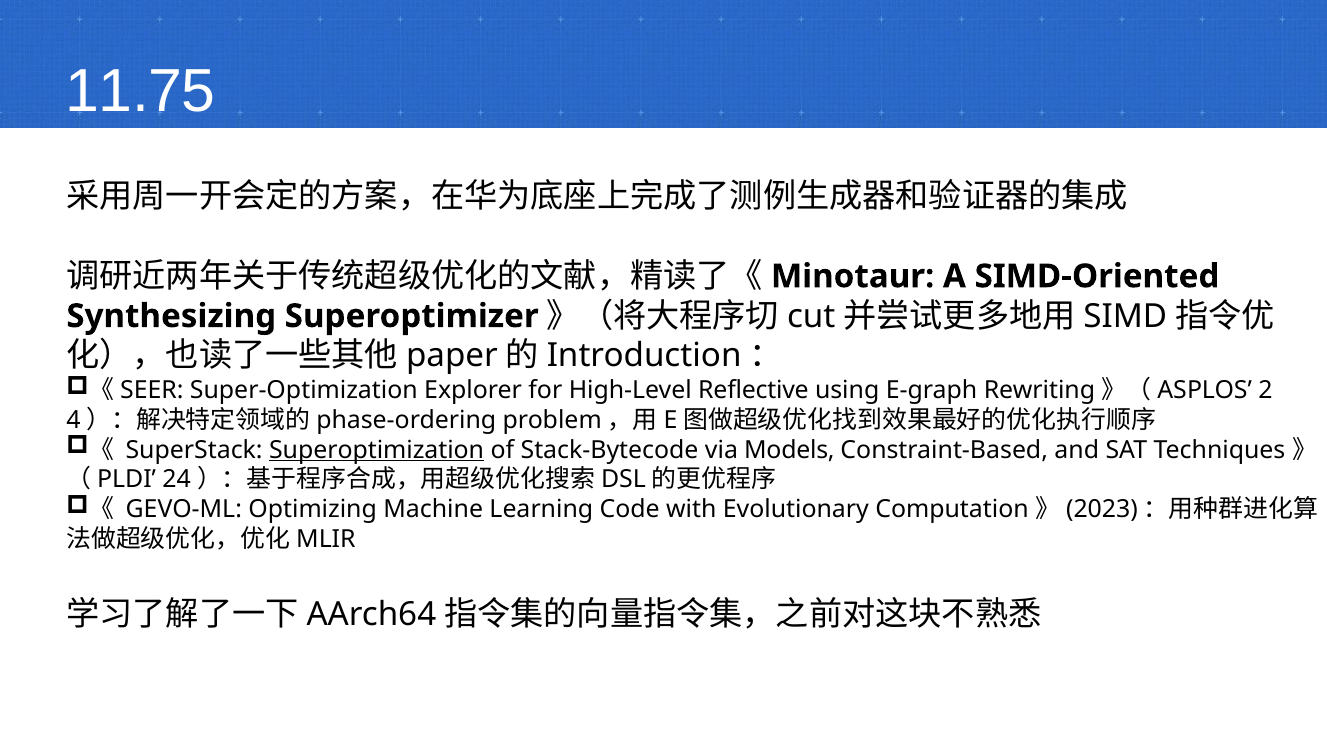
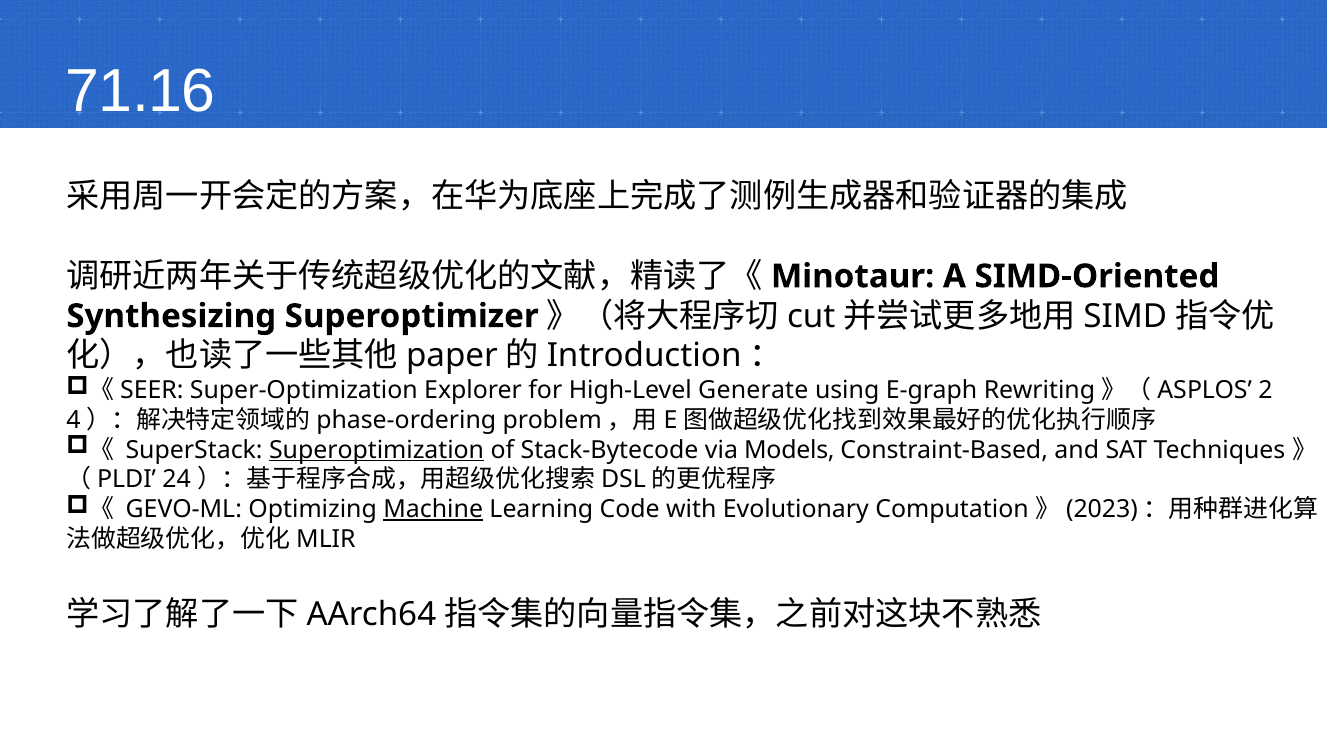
11.75: 11.75 -> 71.16 (140, 92)
Reflective: Reflective -> Generate (753, 390)
Machine underline: none -> present (433, 510)
